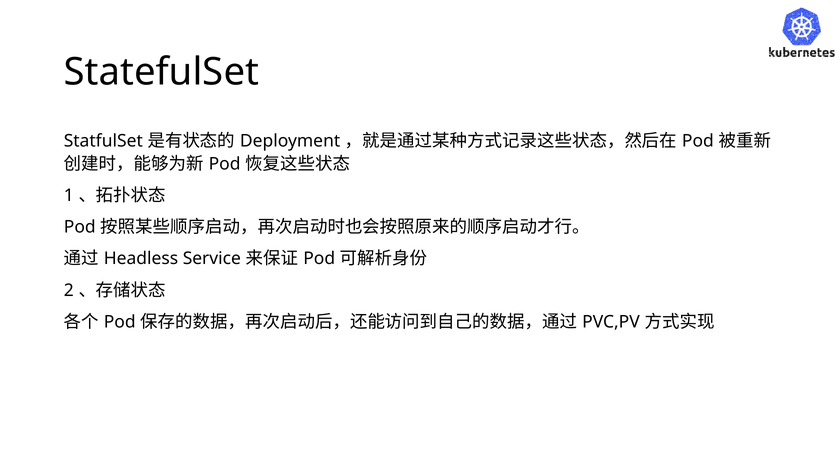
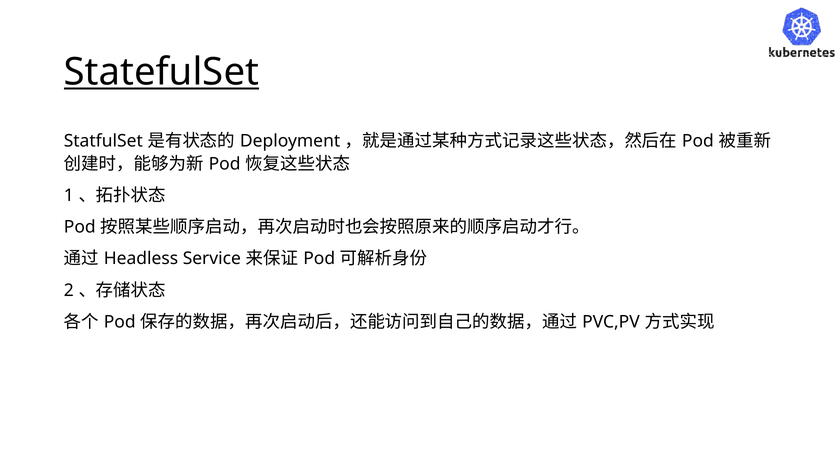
StatefulSet underline: none -> present (161, 72)
